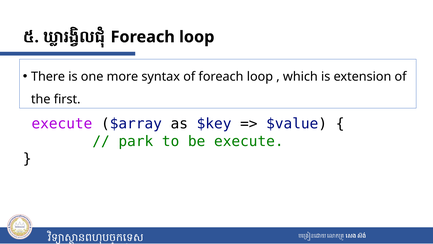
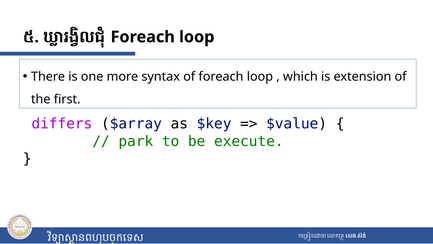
execute: execute -> differs (62, 124)
